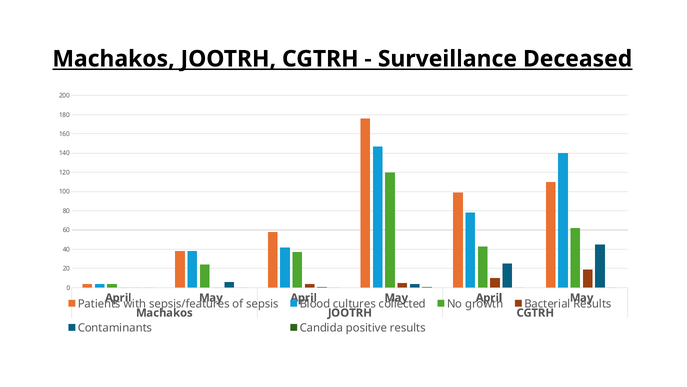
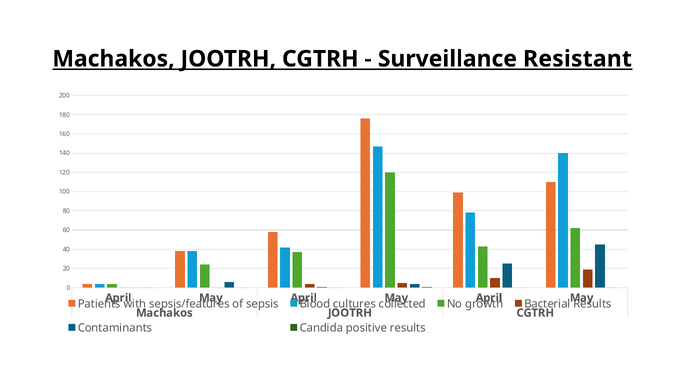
Deceased: Deceased -> Resistant (577, 59)
